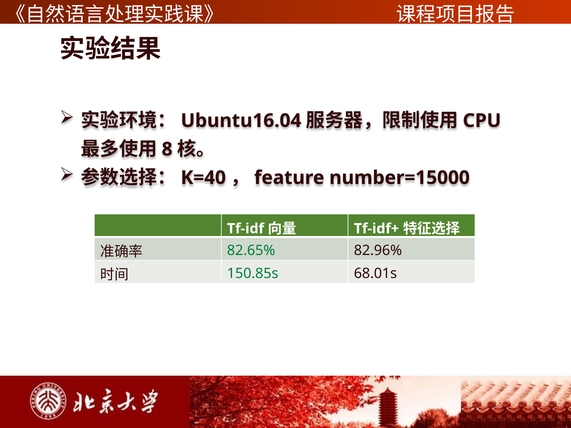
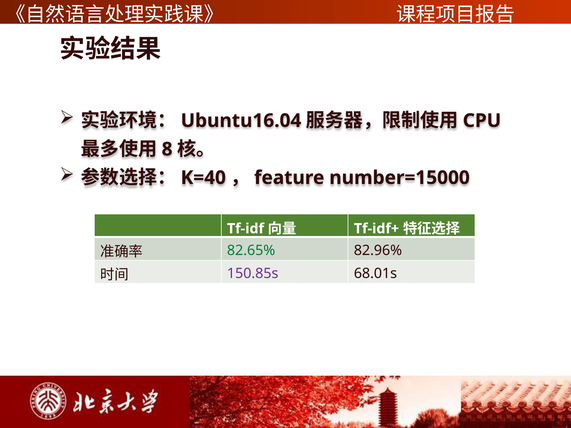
150.85s colour: green -> purple (253, 274)
